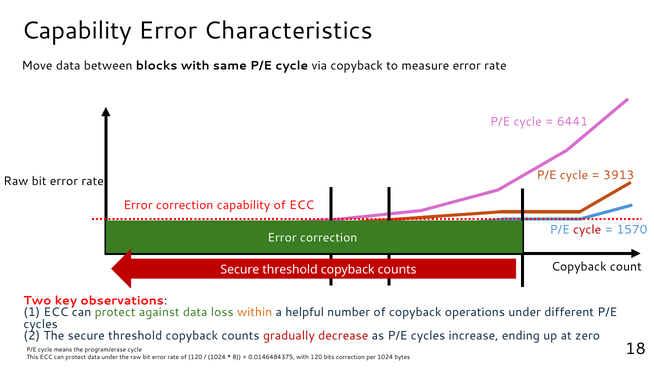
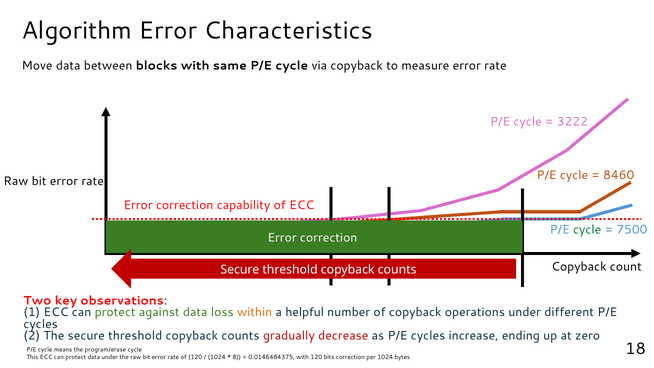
Capability: Capability -> Algorithm (77, 31)
6441: 6441 -> 3222 (572, 122)
3913: 3913 -> 8460 (619, 175)
cycle colour: red -> green (587, 230)
1570: 1570 -> 7500 (632, 230)
